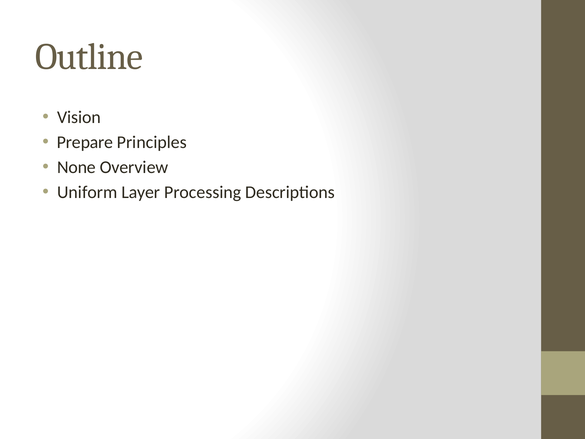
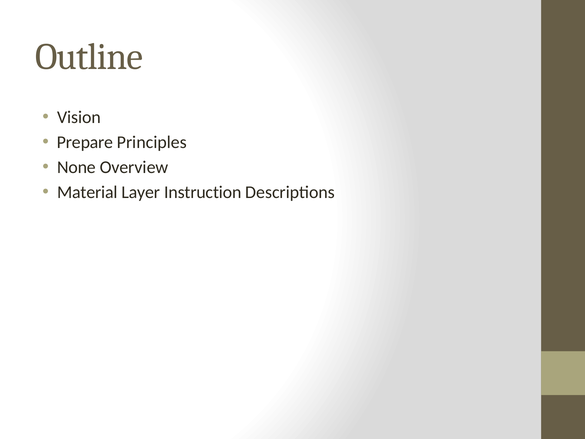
Uniform: Uniform -> Material (87, 192)
Processing: Processing -> Instruction (203, 192)
